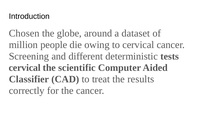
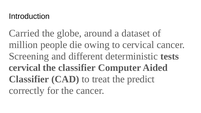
Chosen: Chosen -> Carried (24, 33)
the scientific: scientific -> classifier (77, 68)
results: results -> predict (141, 79)
